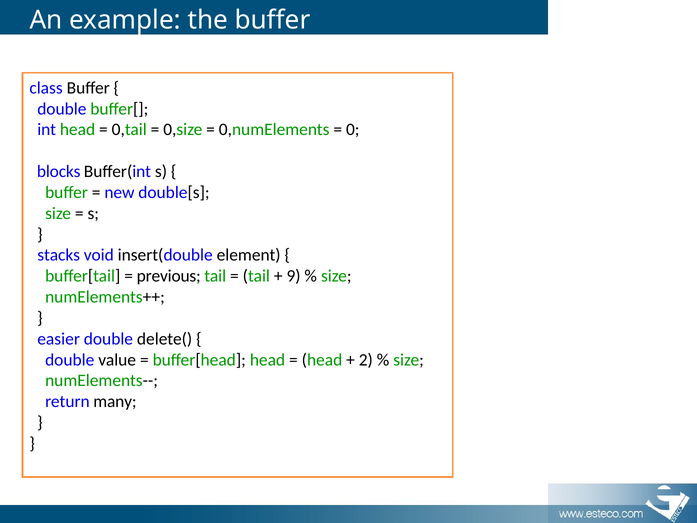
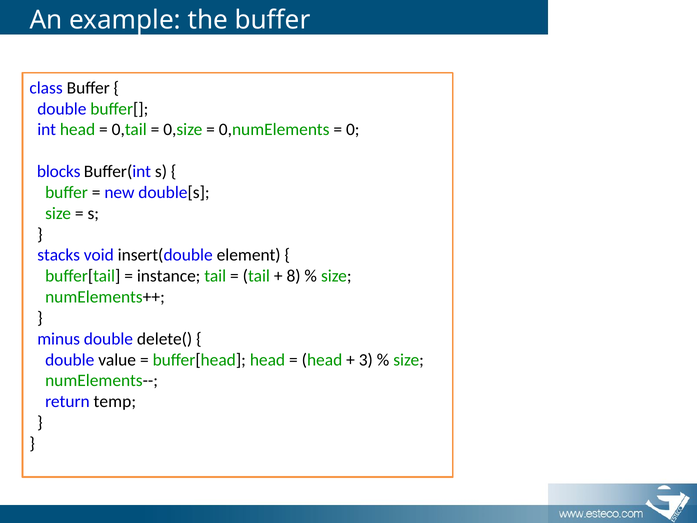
previous: previous -> instance (169, 276)
9: 9 -> 8 (294, 276)
easier: easier -> minus (59, 339)
2: 2 -> 3 (366, 360)
many: many -> temp (115, 401)
